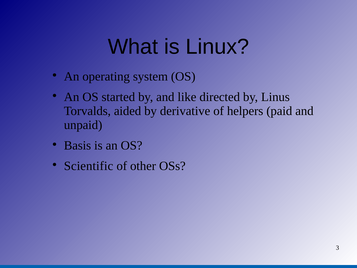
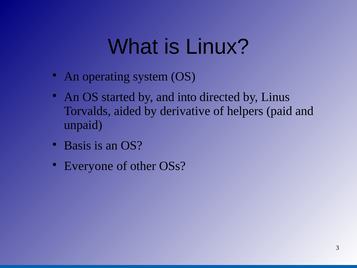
like: like -> into (187, 97)
Scientific: Scientific -> Everyone (89, 166)
